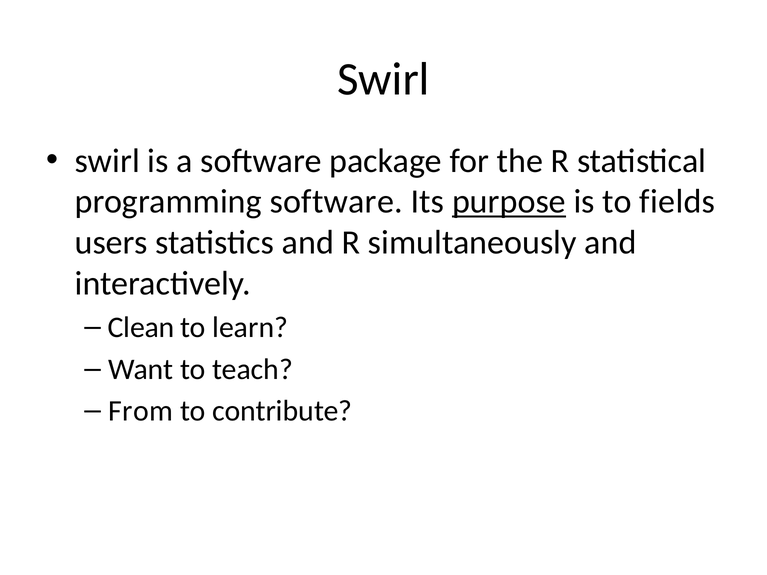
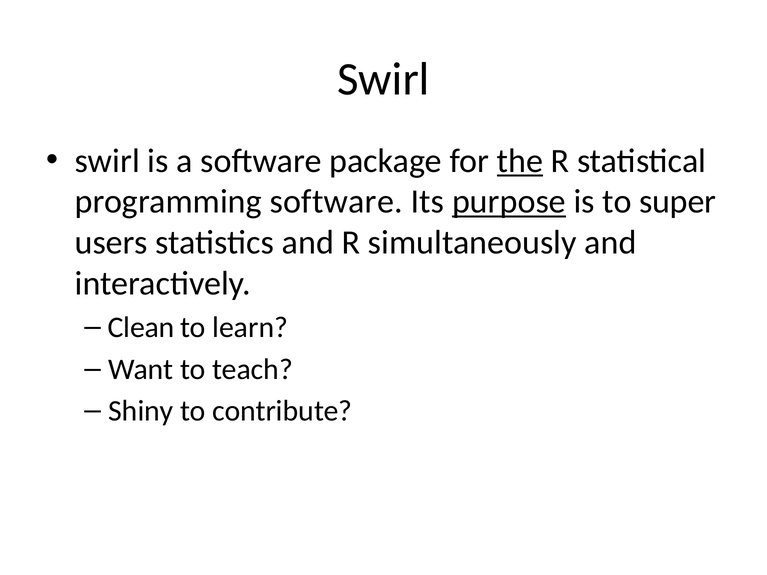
the underline: none -> present (520, 161)
fields: fields -> super (678, 202)
From: From -> Shiny (141, 411)
